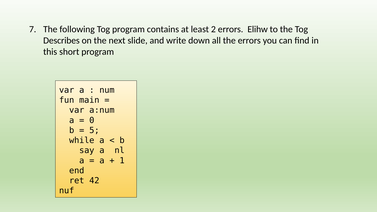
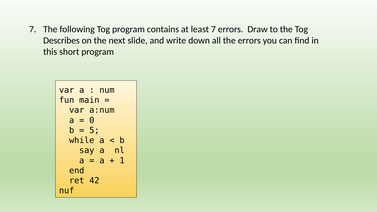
least 2: 2 -> 7 (213, 29)
Elihw: Elihw -> Draw (258, 29)
